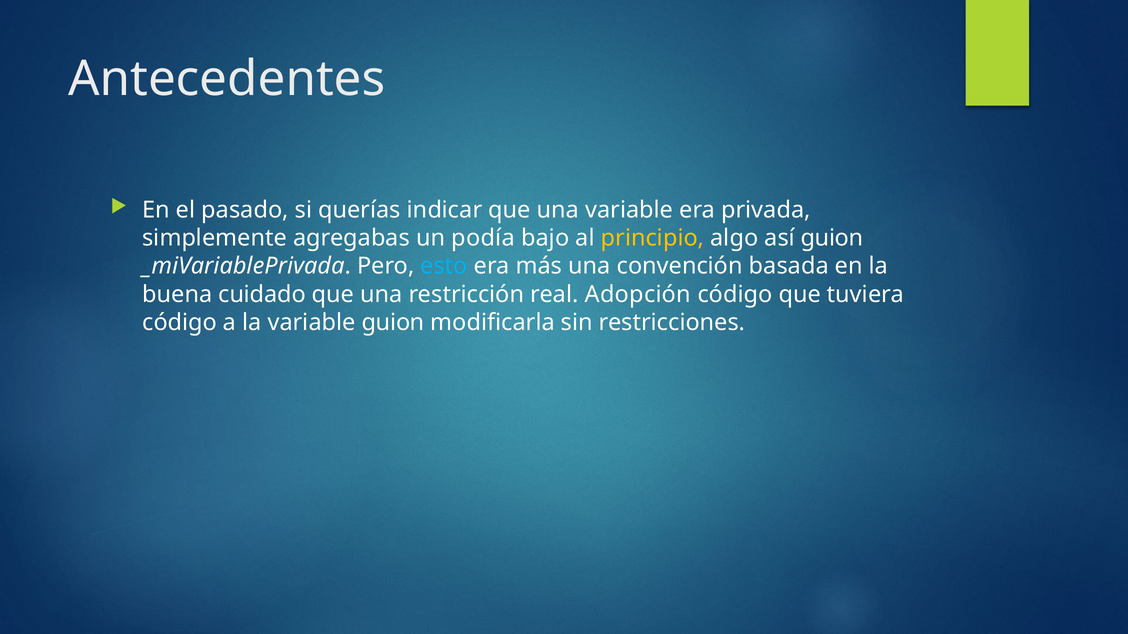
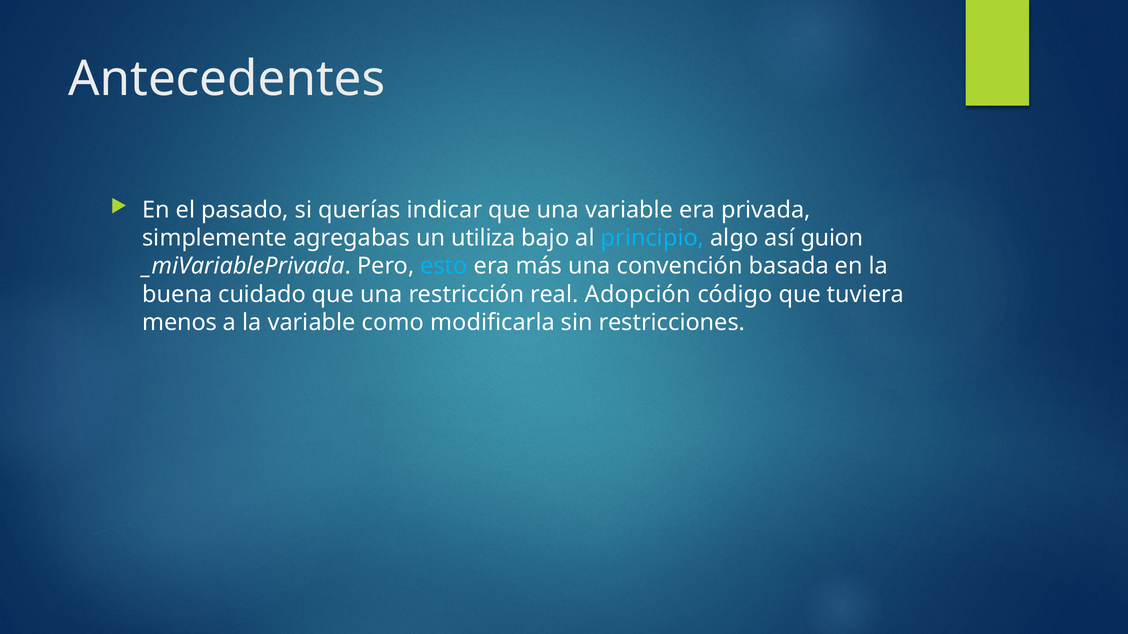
podía: podía -> utiliza (483, 238)
principio colour: yellow -> light blue (652, 238)
código: código -> menos (180, 323)
variable guion: guion -> como (393, 323)
